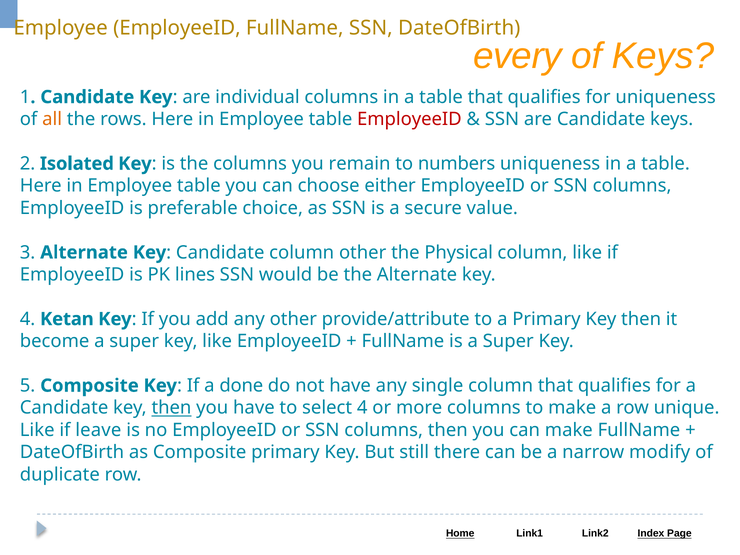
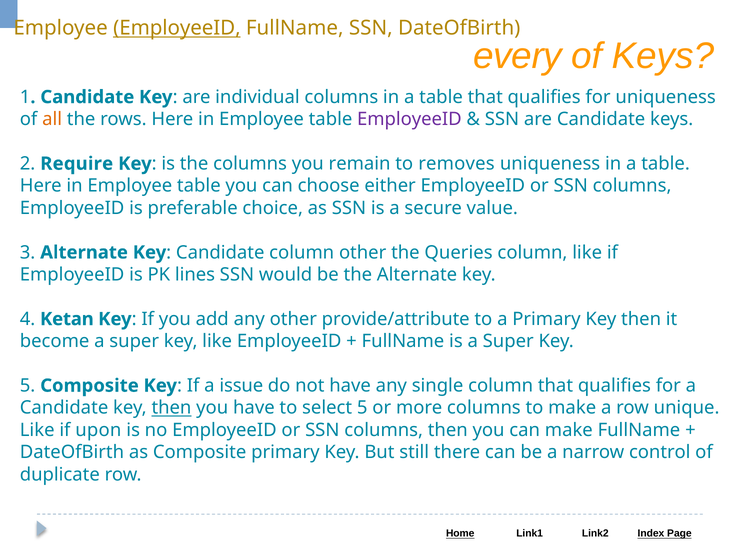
EmployeeID underline: none -> present (177, 28)
EmployeeID colour: red -> purple (409, 119)
Isolated: Isolated -> Require (77, 164)
numbers: numbers -> removes (456, 164)
Physical: Physical -> Queries (459, 252)
done: done -> issue (241, 386)
select 4: 4 -> 5 (362, 408)
leave: leave -> upon (98, 430)
modify: modify -> control (660, 452)
